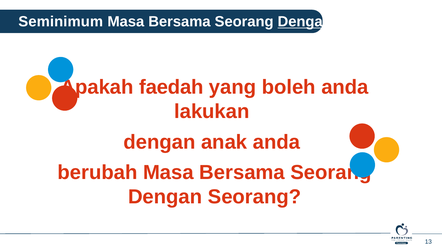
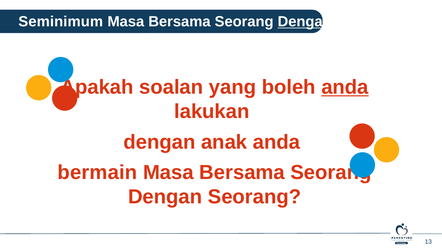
faedah: faedah -> soalan (171, 87)
anda underline: none -> present (345, 87)
berubah: berubah -> bermain (97, 172)
